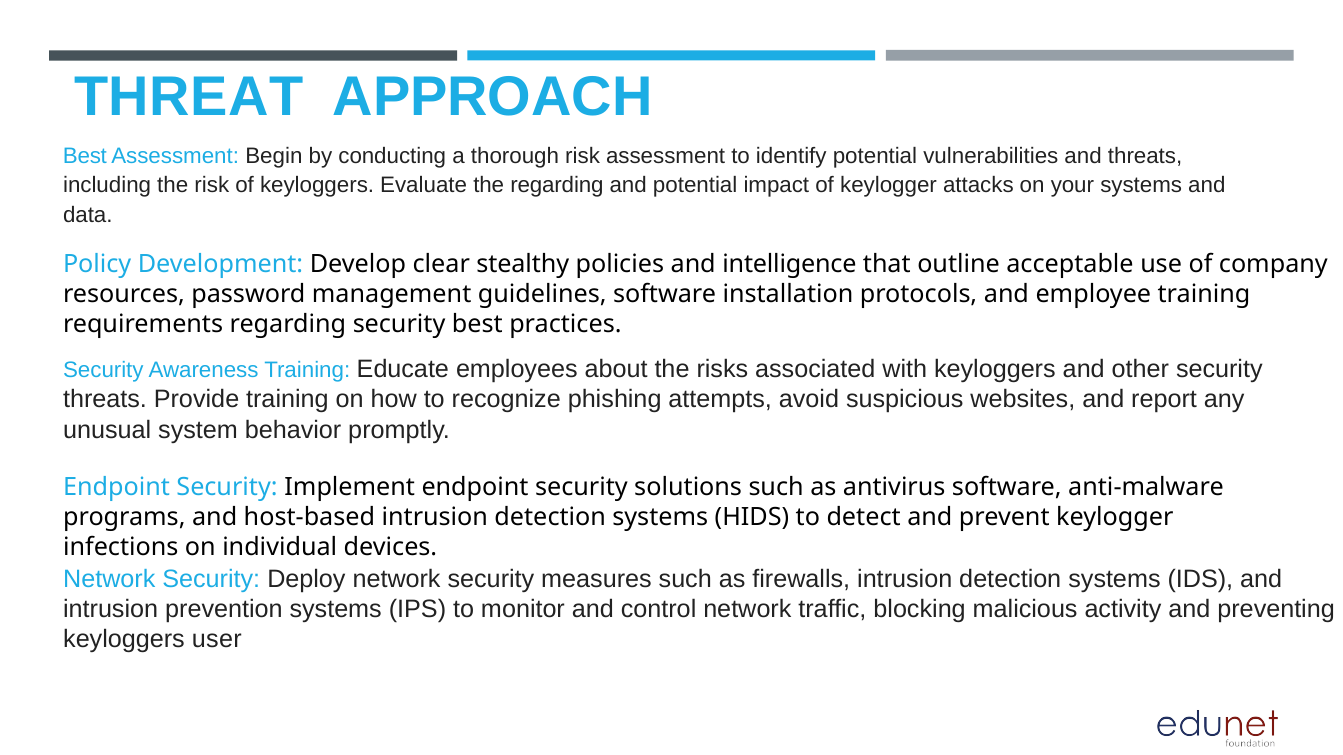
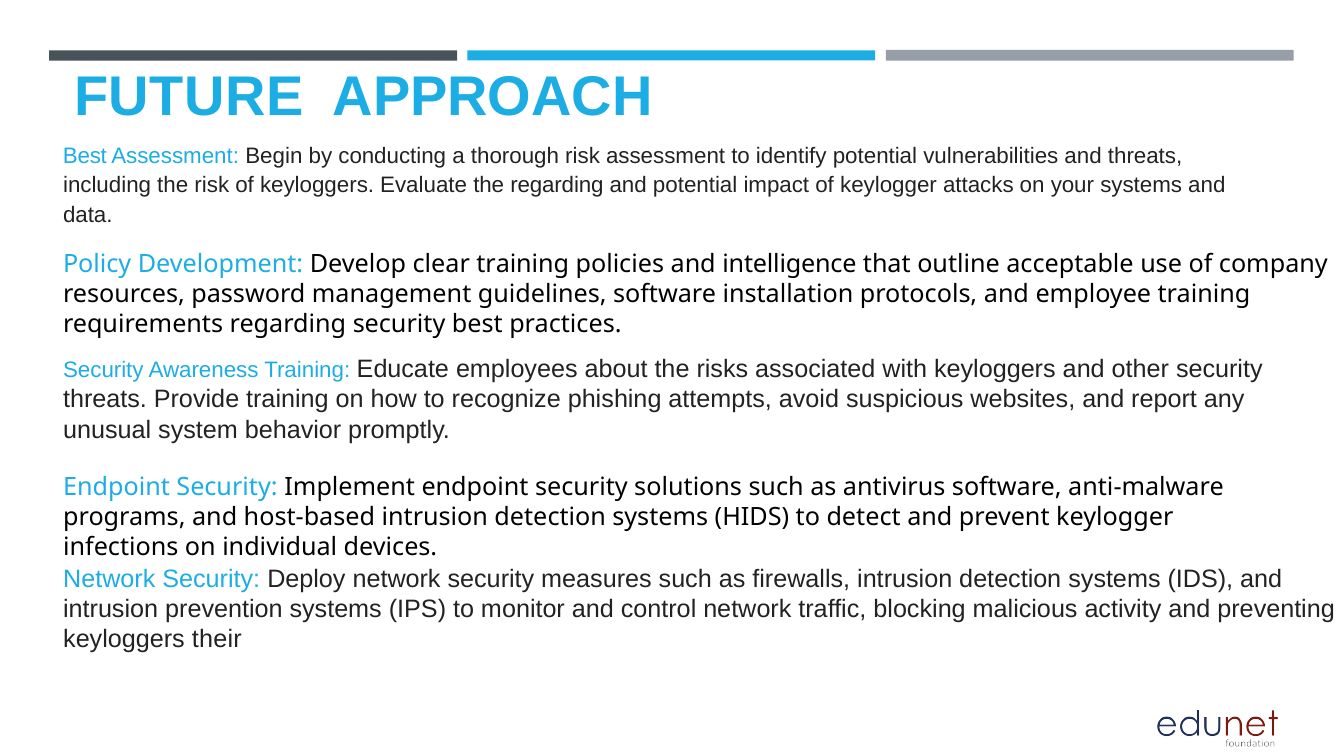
THREAT: THREAT -> FUTURE (189, 97)
clear stealthy: stealthy -> training (523, 264)
user: user -> their (217, 640)
